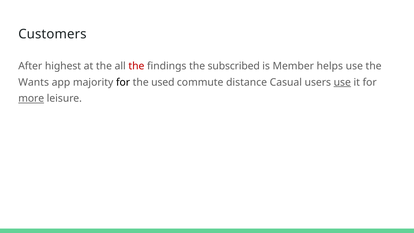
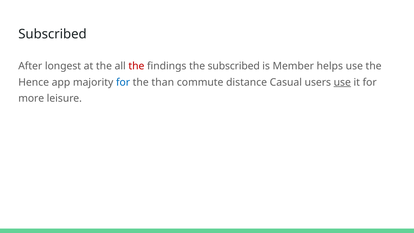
Customers: Customers -> Subscribed (52, 34)
highest: highest -> longest (63, 66)
Wants: Wants -> Hence (34, 82)
for colour: black -> blue (123, 82)
used: used -> than (163, 82)
more underline: present -> none (31, 98)
